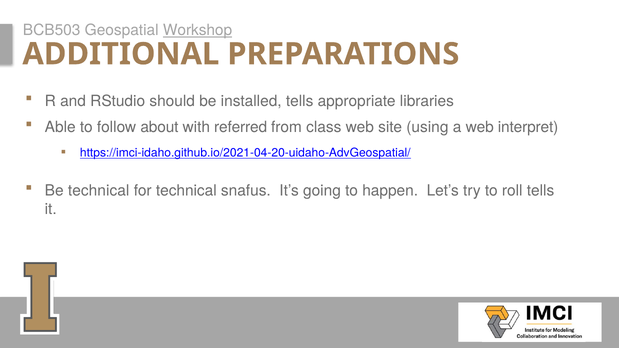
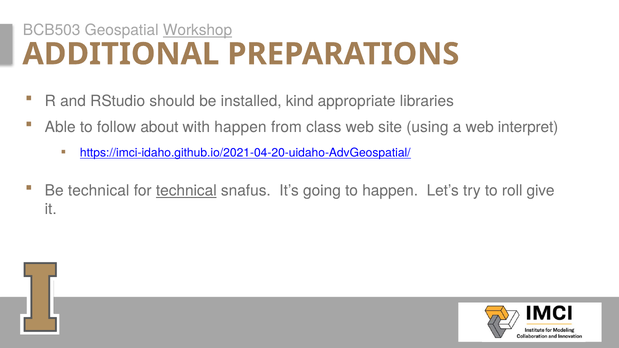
installed tells: tells -> kind (300, 101)
with referred: referred -> happen (240, 127)
technical underline: none -> present (186, 191)
roll tells: tells -> give (541, 191)
